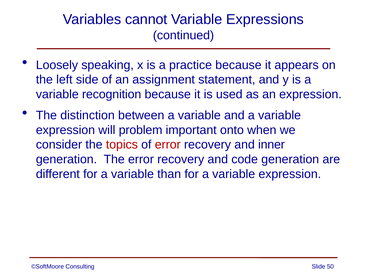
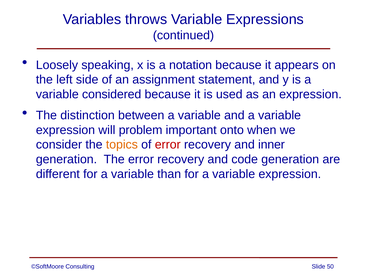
cannot: cannot -> throws (146, 19)
practice: practice -> notation (191, 65)
recognition: recognition -> considered (112, 94)
topics colour: red -> orange (122, 144)
